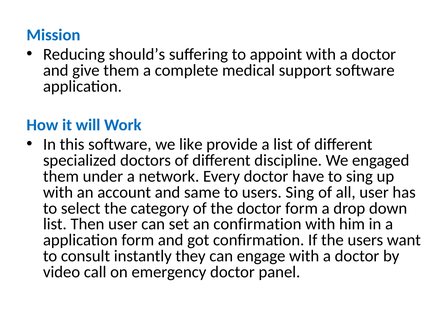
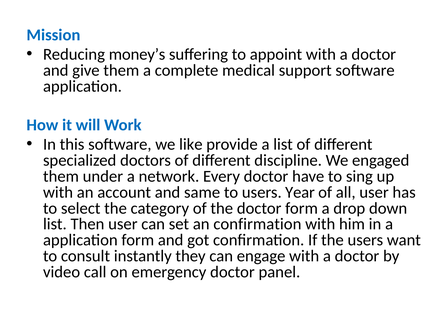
should’s: should’s -> money’s (137, 55)
users Sing: Sing -> Year (300, 193)
